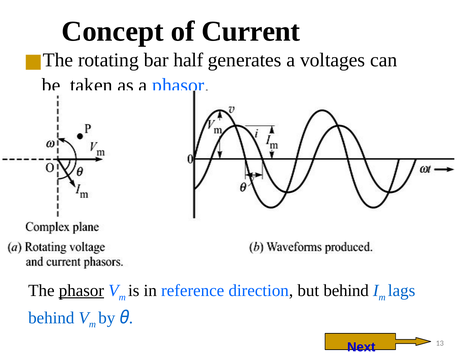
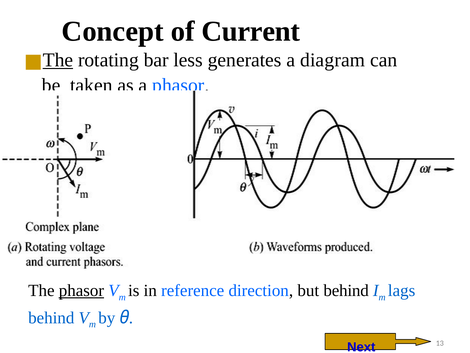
The underline: none -> present (58, 60)
half: half -> less (188, 60)
voltages: voltages -> diagram (333, 60)
